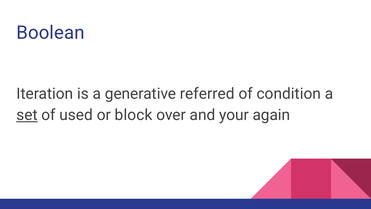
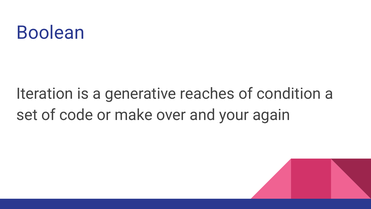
referred: referred -> reaches (207, 94)
set underline: present -> none (27, 115)
used: used -> code (76, 115)
block: block -> make (134, 115)
